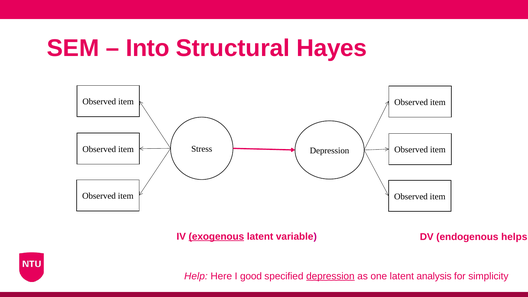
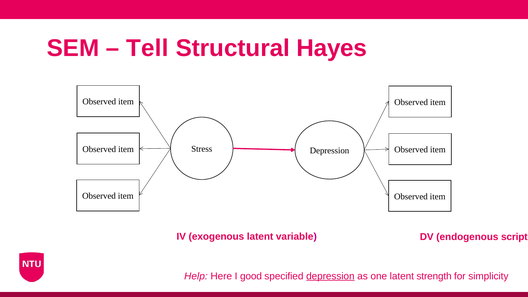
Into: Into -> Tell (147, 48)
exogenous underline: present -> none (216, 237)
helps: helps -> script (514, 237)
analysis: analysis -> strength (434, 276)
